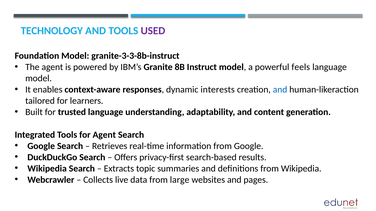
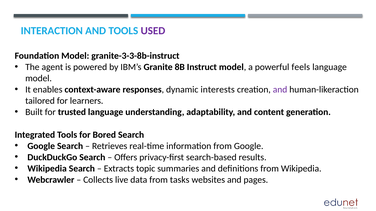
TECHNOLOGY: TECHNOLOGY -> INTERACTION (52, 31)
and colour: blue -> purple (280, 90)
for Agent: Agent -> Bored (104, 135)
large: large -> tasks (180, 180)
